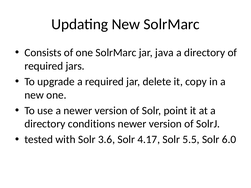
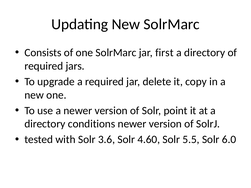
java: java -> first (164, 53)
4.17: 4.17 -> 4.60 (149, 140)
